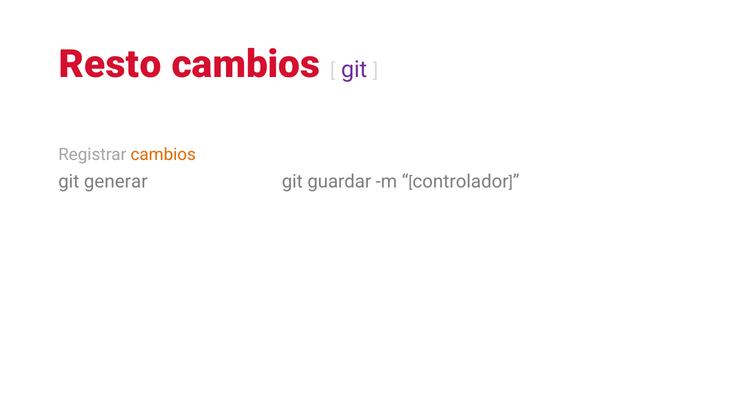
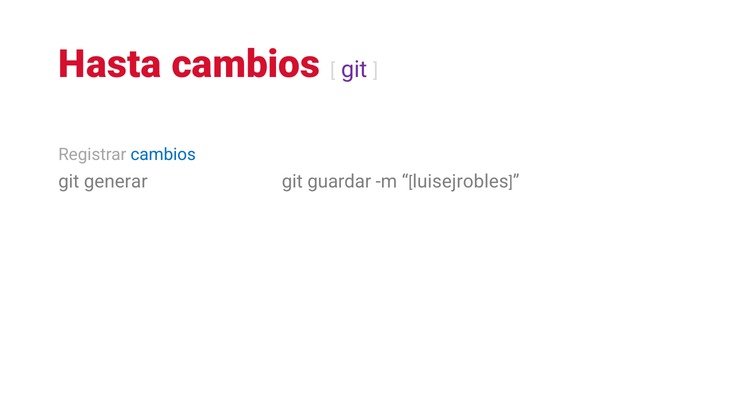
Resto: Resto -> Hasta (110, 64)
cambios colour: orange -> blue (163, 155)
controlador: controlador -> luisejrobles (461, 182)
